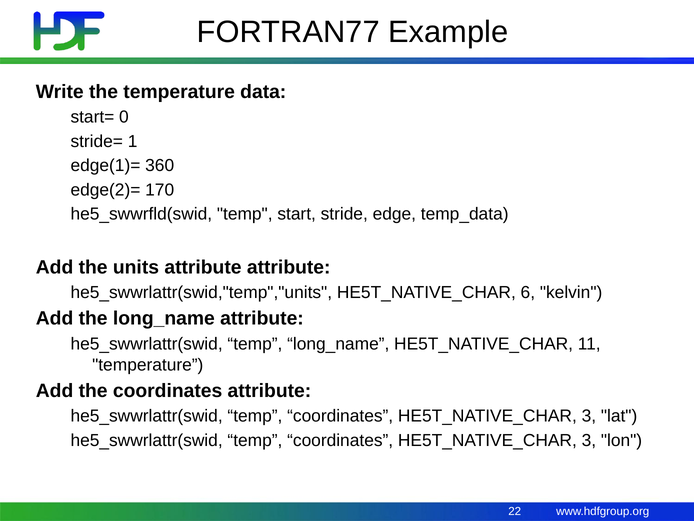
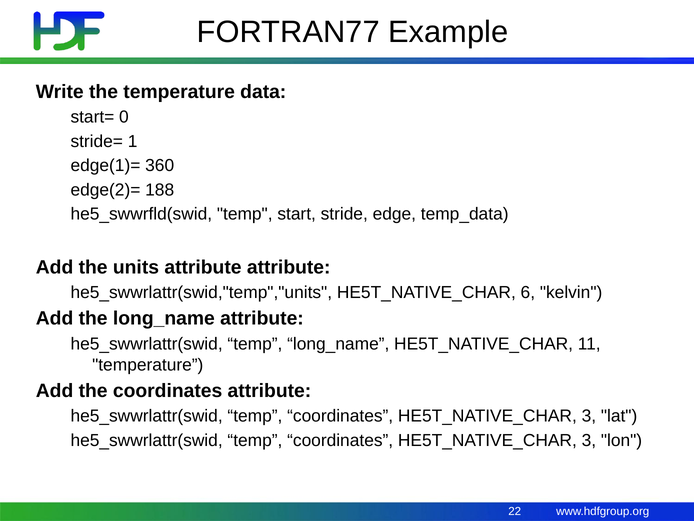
170: 170 -> 188 (160, 190)
